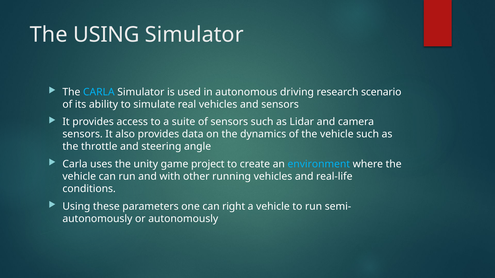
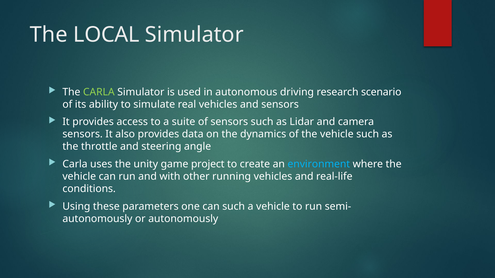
The USING: USING -> LOCAL (106, 35)
CARLA colour: light blue -> light green (99, 92)
can right: right -> such (234, 207)
